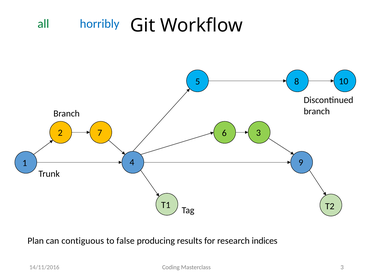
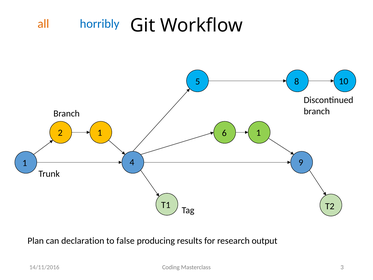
all colour: green -> orange (43, 24)
2 7: 7 -> 1 (100, 133)
6 3: 3 -> 1 (258, 133)
contiguous: contiguous -> declaration (83, 241)
indices: indices -> output (265, 241)
